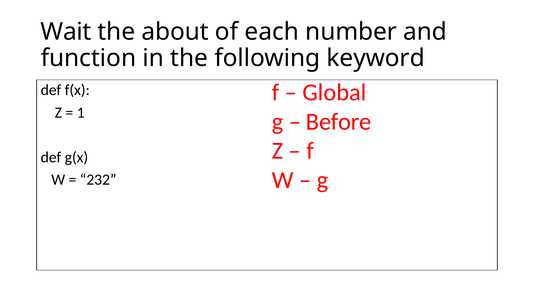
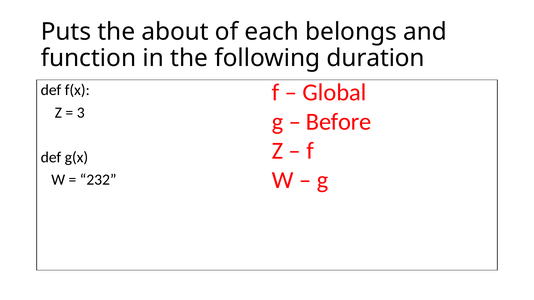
Wait: Wait -> Puts (66, 32)
number: number -> belongs (351, 32)
keyword: keyword -> duration (376, 58)
1: 1 -> 3 (81, 113)
